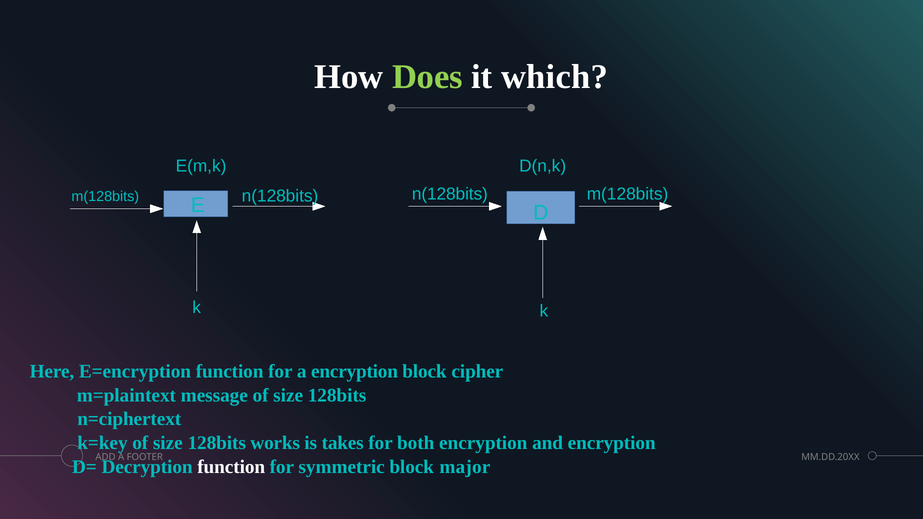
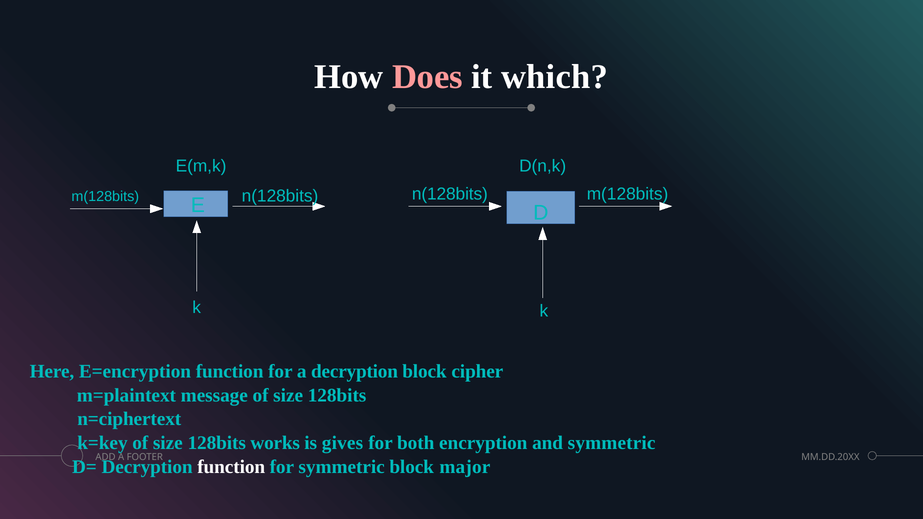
Does colour: light green -> pink (427, 77)
a encryption: encryption -> decryption (355, 371)
takes: takes -> gives (343, 443)
and encryption: encryption -> symmetric (612, 443)
